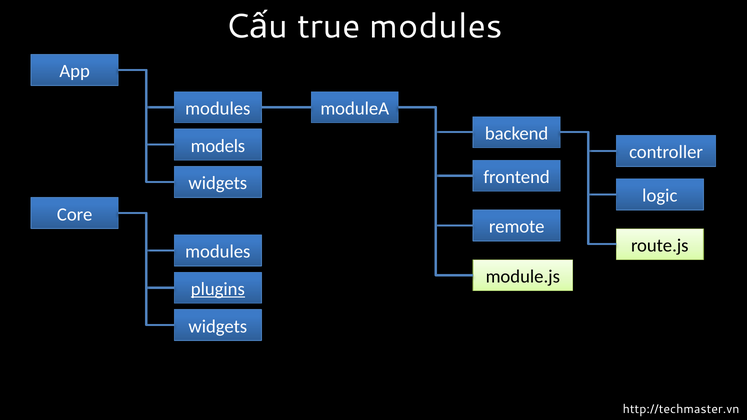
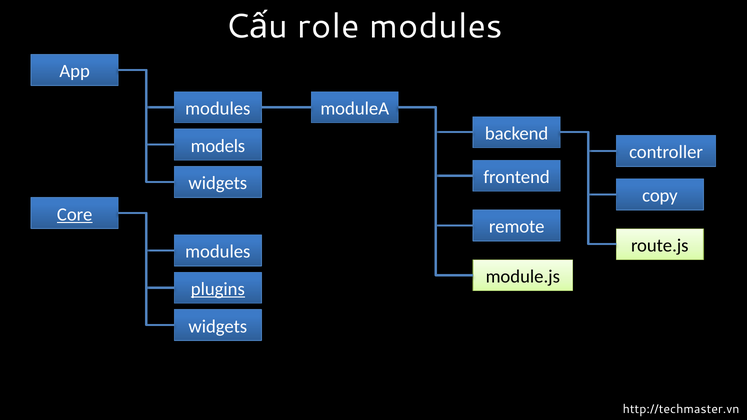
true: true -> role (329, 27)
logic: logic -> copy (660, 196)
Core underline: none -> present (75, 214)
